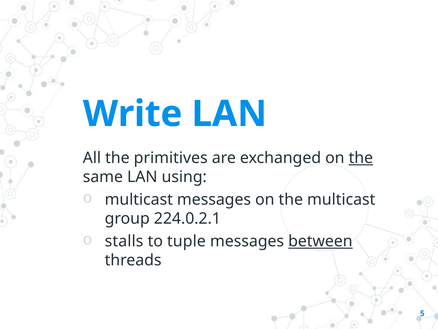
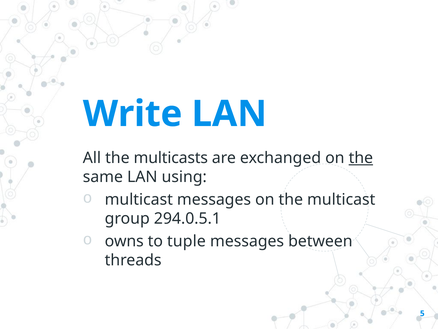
primitives: primitives -> multicasts (171, 158)
224.0.2.1: 224.0.2.1 -> 294.0.5.1 (187, 218)
stalls: stalls -> owns (124, 241)
between underline: present -> none (320, 241)
